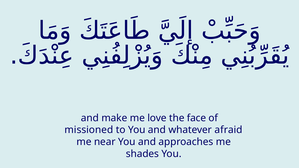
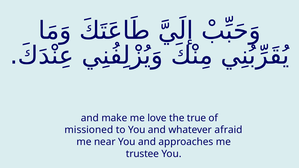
face: face -> true (197, 118)
shades: shades -> trustee (142, 154)
